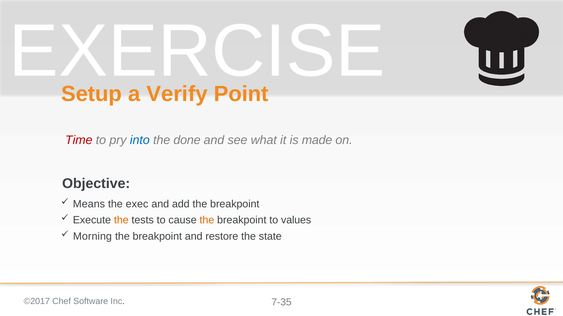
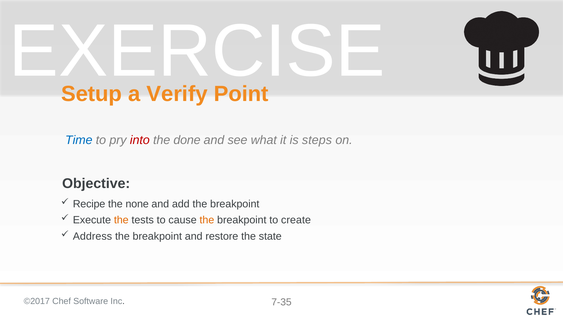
Time colour: red -> blue (79, 140)
into colour: blue -> red (140, 140)
made: made -> steps (317, 140)
Means: Means -> Recipe (89, 204)
exec: exec -> none (137, 204)
values: values -> create (296, 221)
Morning: Morning -> Address (92, 237)
